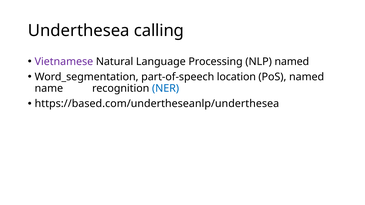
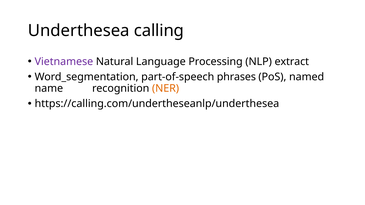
NLP named: named -> extract (292, 62)
location: location -> phrases (236, 77)
NER colour: blue -> orange (166, 89)
https://based.com/undertheseanlp/underthesea: https://based.com/undertheseanlp/underthesea -> https://calling.com/undertheseanlp/underthesea (157, 104)
